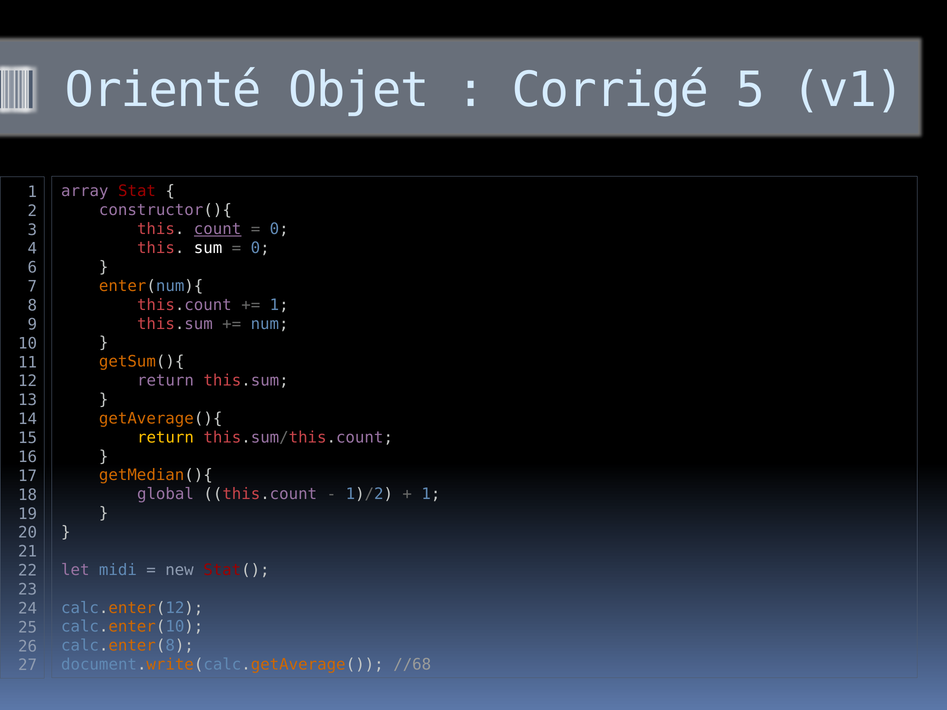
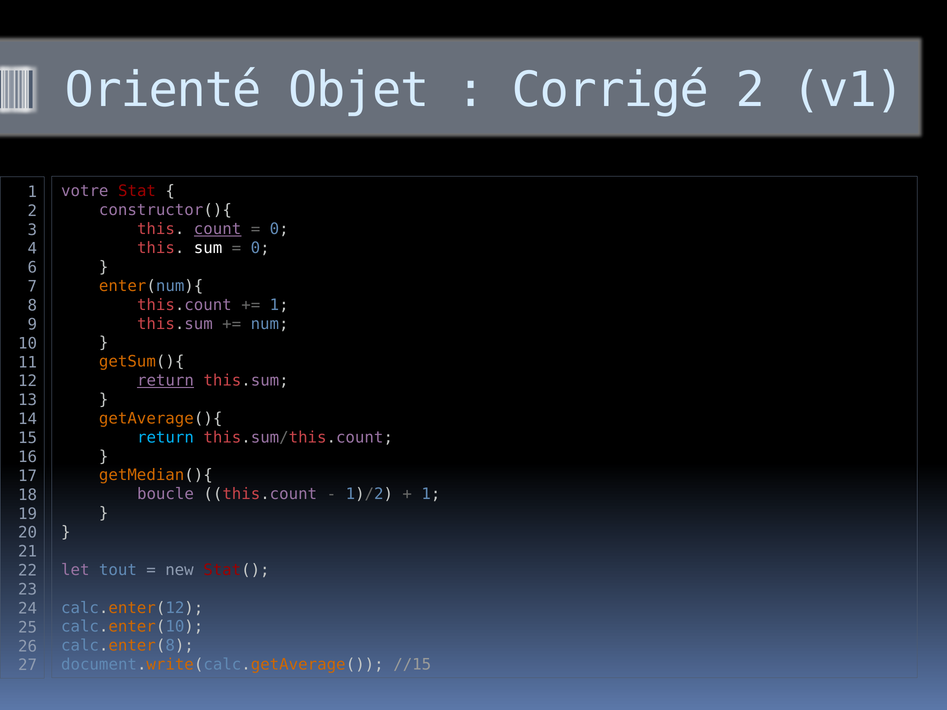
Corrigé 5: 5 -> 2 (750, 90)
array: array -> votre (85, 191)
return underline: none -> present (165, 381)
return colour: yellow -> light blue (165, 438)
global: global -> boucle (165, 494)
midi: midi -> tout (118, 570)
//68: //68 -> //15 (412, 665)
